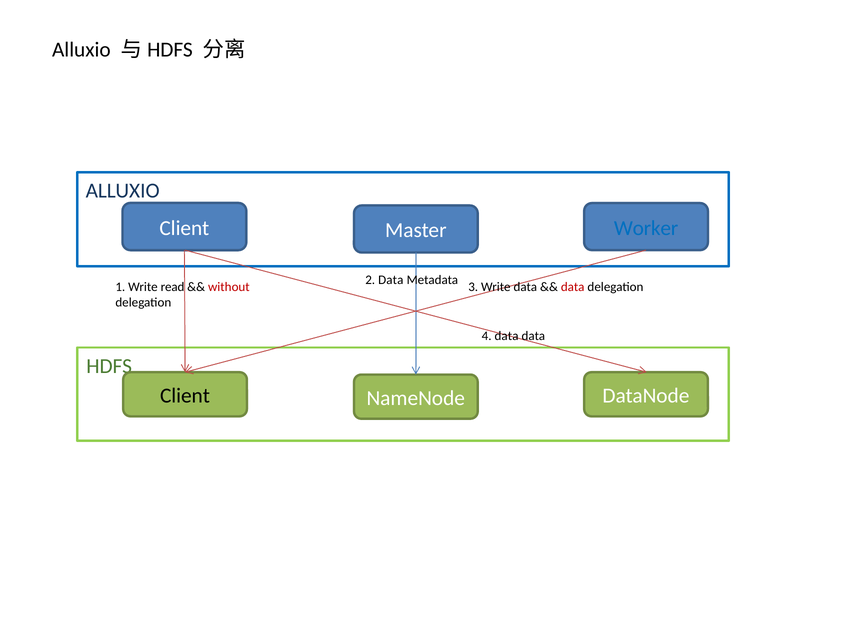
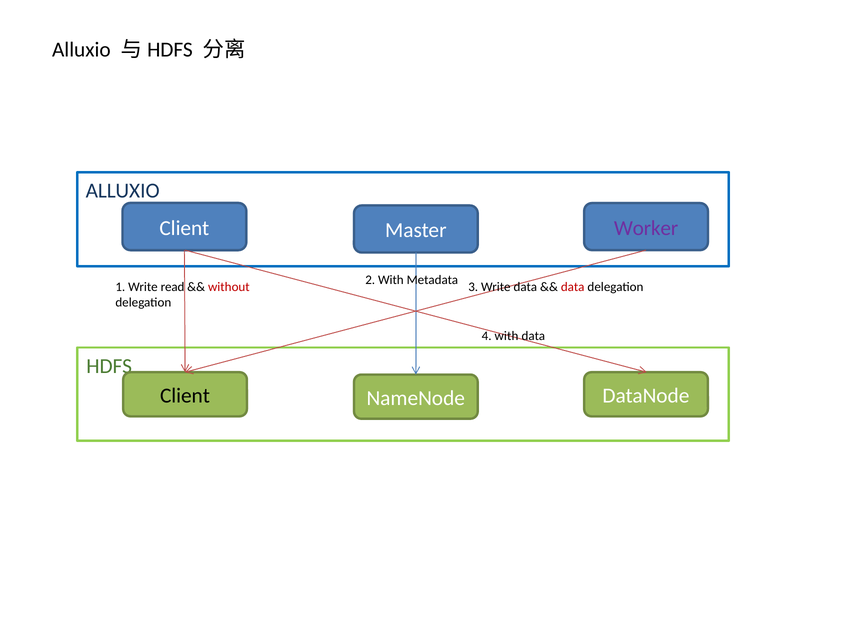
Worker colour: blue -> purple (646, 228)
2 Data: Data -> With (391, 280)
4 data: data -> with (506, 336)
